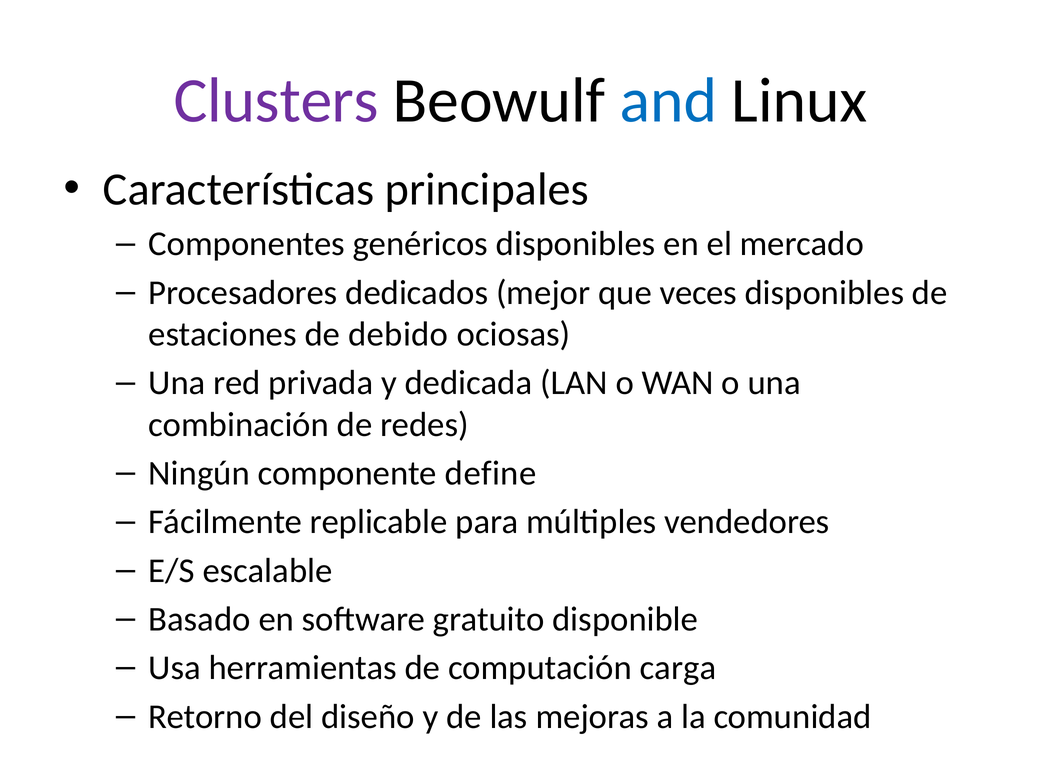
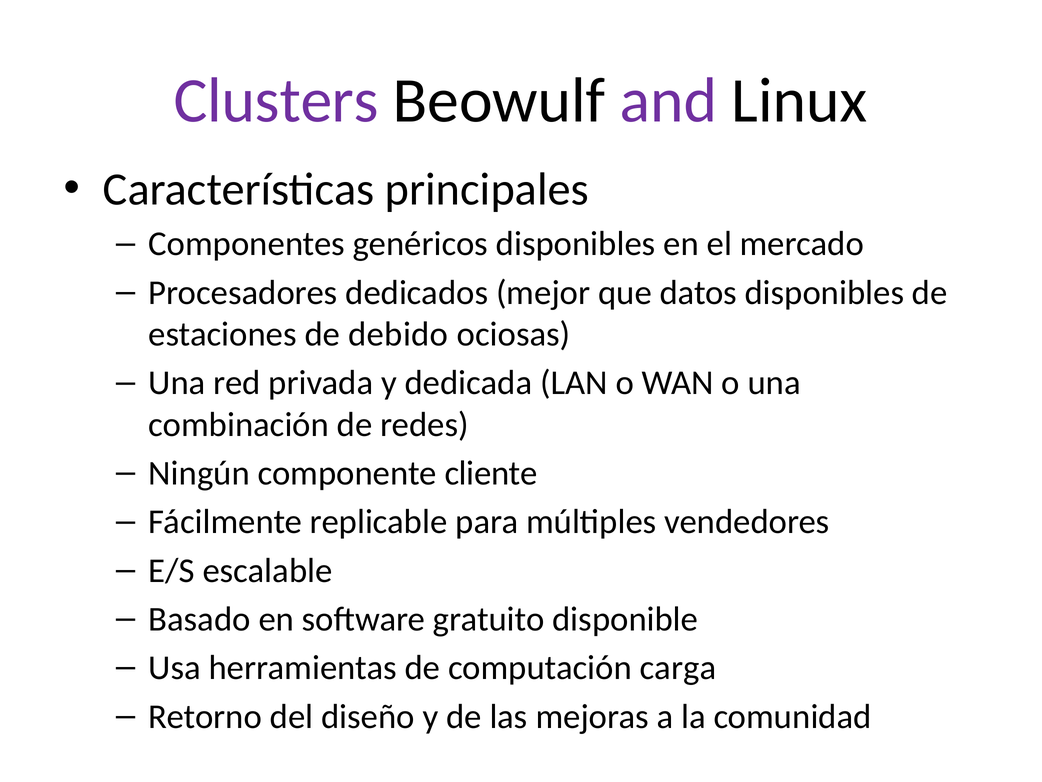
and colour: blue -> purple (668, 101)
veces: veces -> datos (698, 292)
define: define -> cliente (491, 473)
